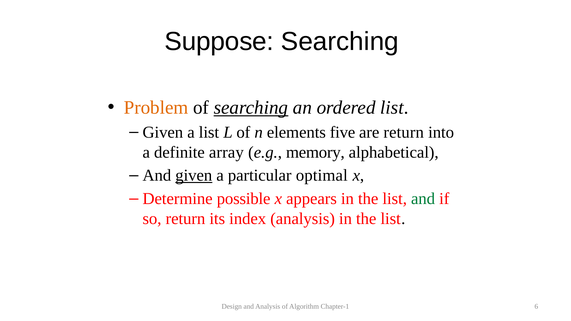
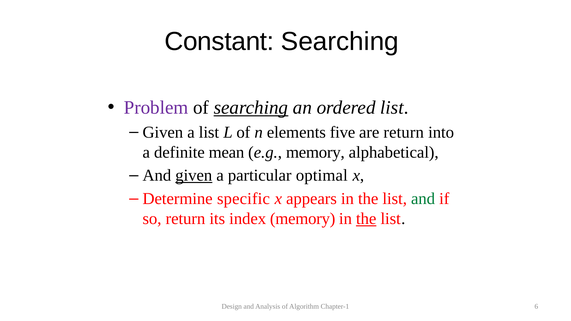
Suppose: Suppose -> Constant (219, 41)
Problem colour: orange -> purple (156, 108)
array: array -> mean (227, 152)
possible: possible -> specific (243, 199)
index analysis: analysis -> memory (303, 219)
the underline: none -> present (366, 219)
